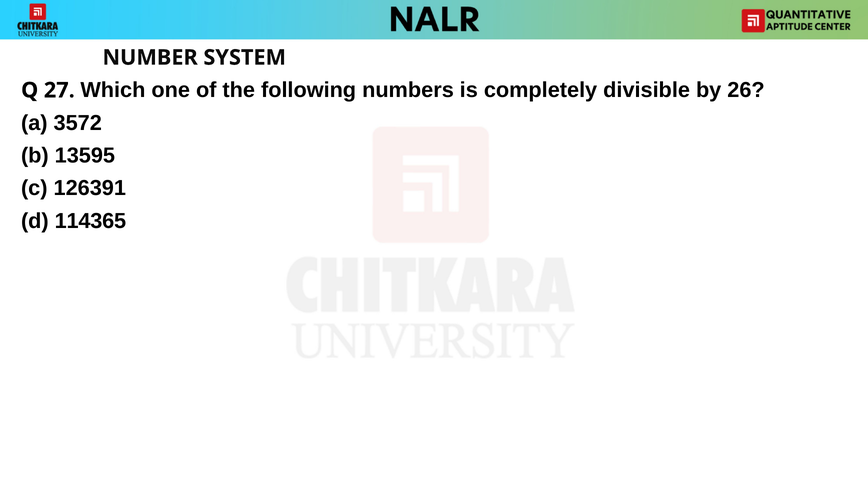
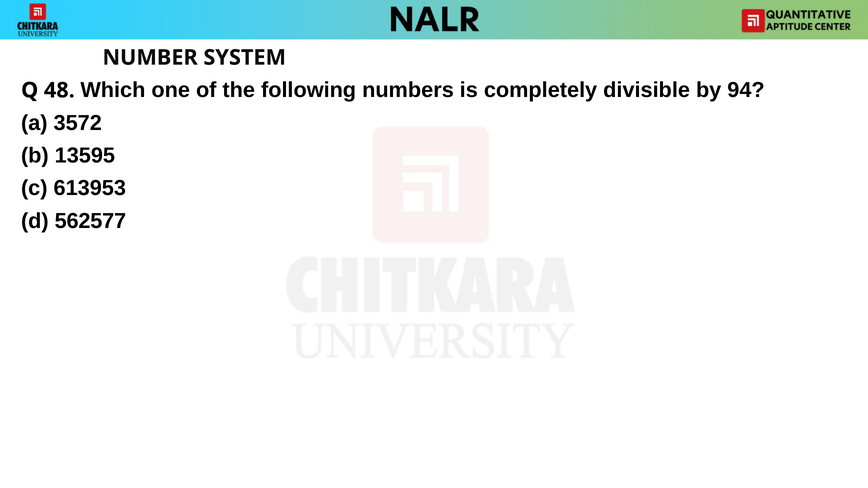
27: 27 -> 48 (59, 90)
26: 26 -> 94 (746, 90)
126391: 126391 -> 613953 (90, 188)
114365: 114365 -> 562577 (90, 221)
